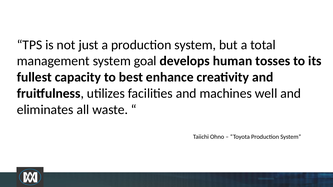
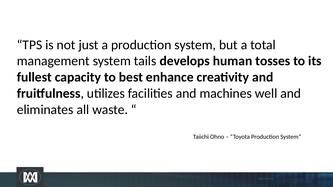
goal: goal -> tails (145, 61)
